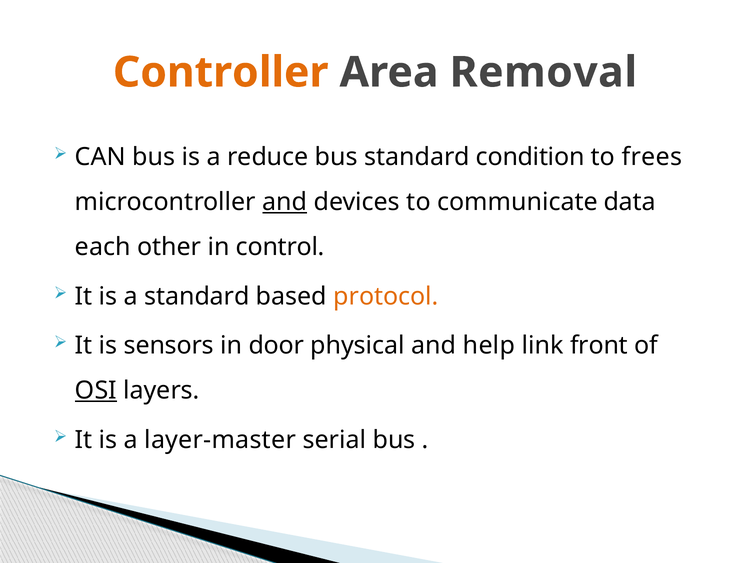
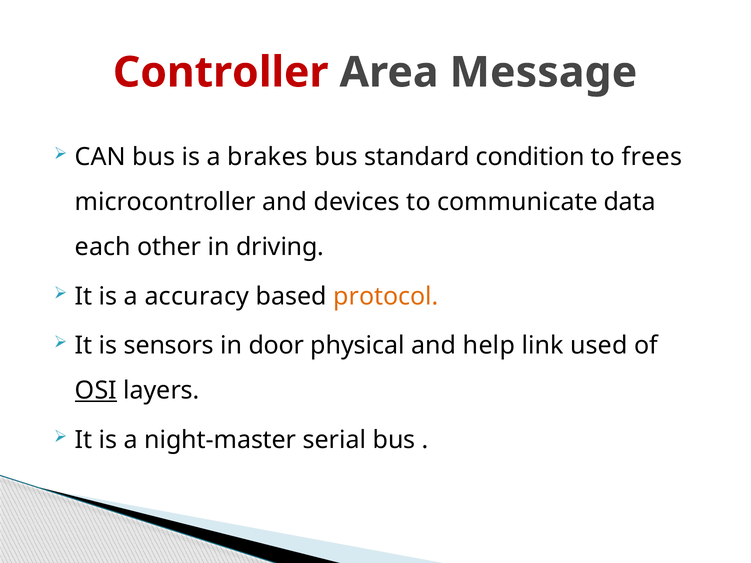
Controller colour: orange -> red (221, 72)
Removal: Removal -> Message (543, 72)
reduce: reduce -> brakes (268, 157)
and underline: present -> none (285, 202)
control: control -> driving (280, 247)
a standard: standard -> accuracy (197, 297)
front: front -> used (599, 346)
layer-master: layer-master -> night-master (220, 440)
